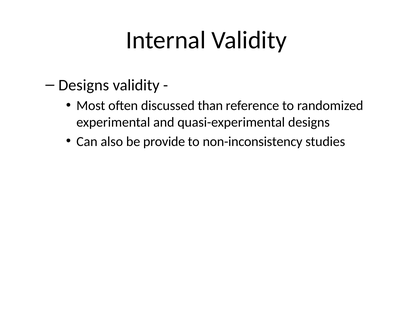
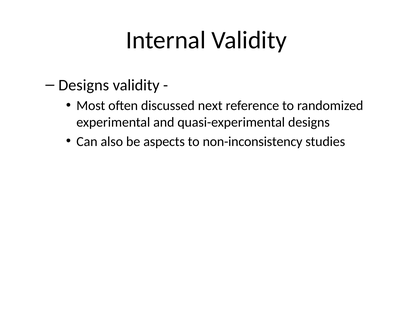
than: than -> next (210, 106)
provide: provide -> aspects (164, 141)
